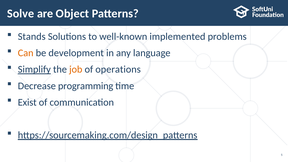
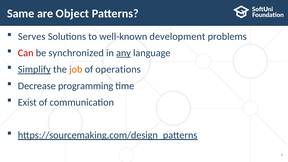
Solve: Solve -> Same (21, 14)
Stands: Stands -> Serves (32, 37)
implemented: implemented -> development (177, 37)
Can colour: orange -> red (26, 53)
development: development -> synchronized (76, 53)
any underline: none -> present (123, 53)
